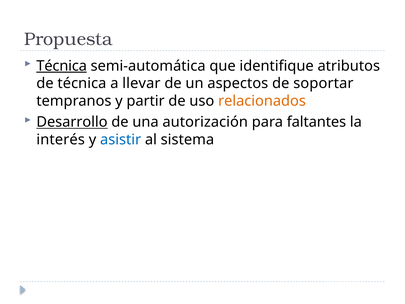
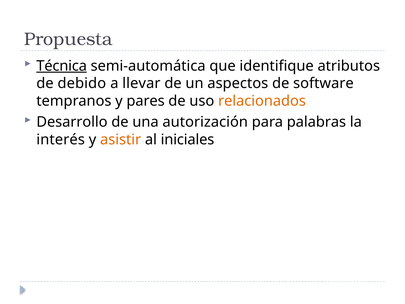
de técnica: técnica -> debido (82, 83)
soportar: soportar -> software (323, 83)
partir: partir -> pares (146, 101)
Desarrollo underline: present -> none (72, 122)
faltantes: faltantes -> palabras (316, 122)
asistir colour: blue -> orange (121, 140)
sistema: sistema -> iniciales (188, 140)
